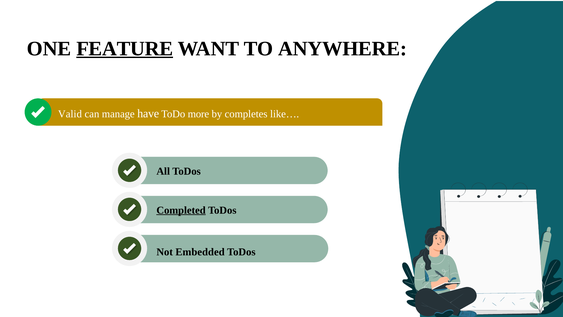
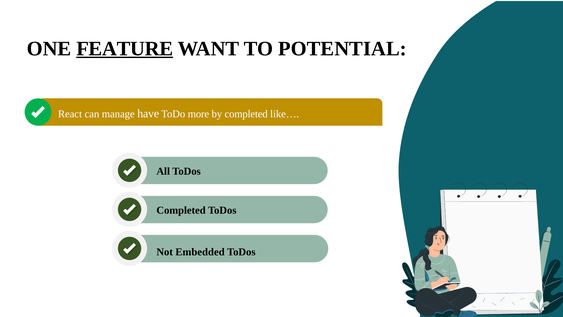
ANYWHERE: ANYWHERE -> POTENTIAL (342, 49)
Valid: Valid -> React (70, 114)
by completes: completes -> completed (246, 114)
Completed underline: present -> none (181, 210)
